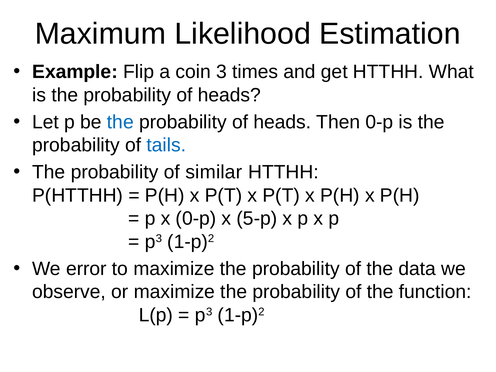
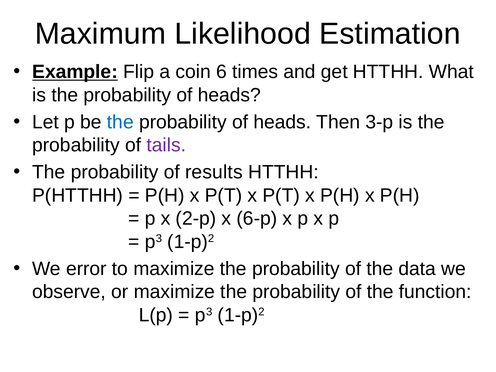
Example underline: none -> present (75, 72)
3: 3 -> 6 (221, 72)
Then 0-p: 0-p -> 3-p (379, 122)
tails colour: blue -> purple (166, 145)
similar: similar -> results (214, 172)
x 0-p: 0-p -> 2-p (196, 219)
5-p: 5-p -> 6-p (257, 219)
